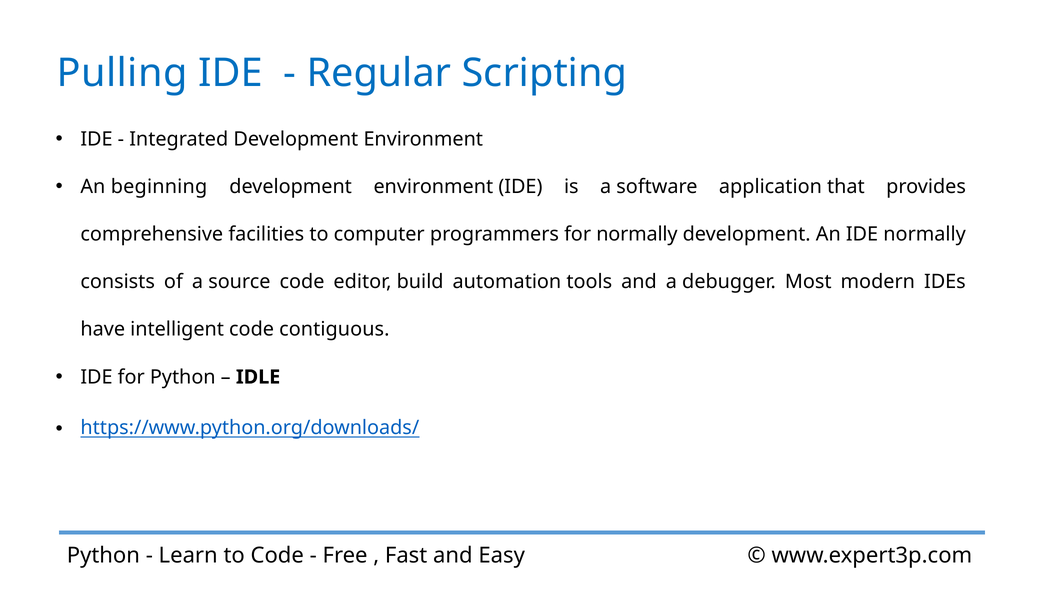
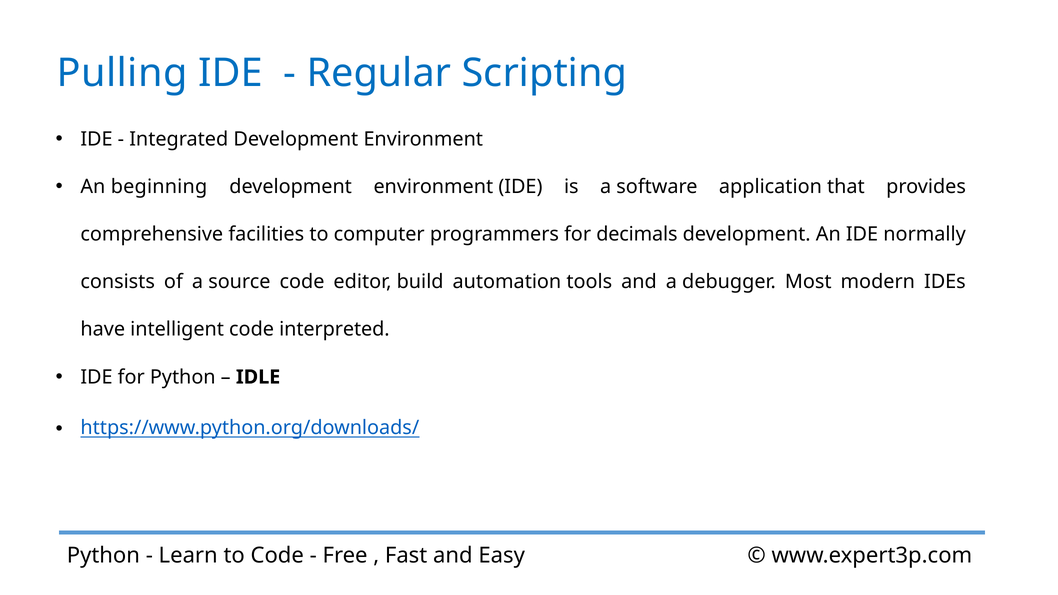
for normally: normally -> decimals (637, 234)
contiguous: contiguous -> interpreted (334, 330)
